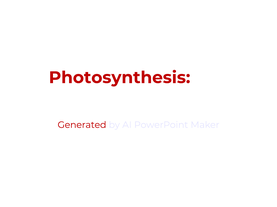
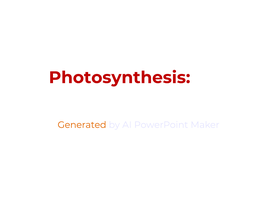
Generated colour: red -> orange (82, 125)
